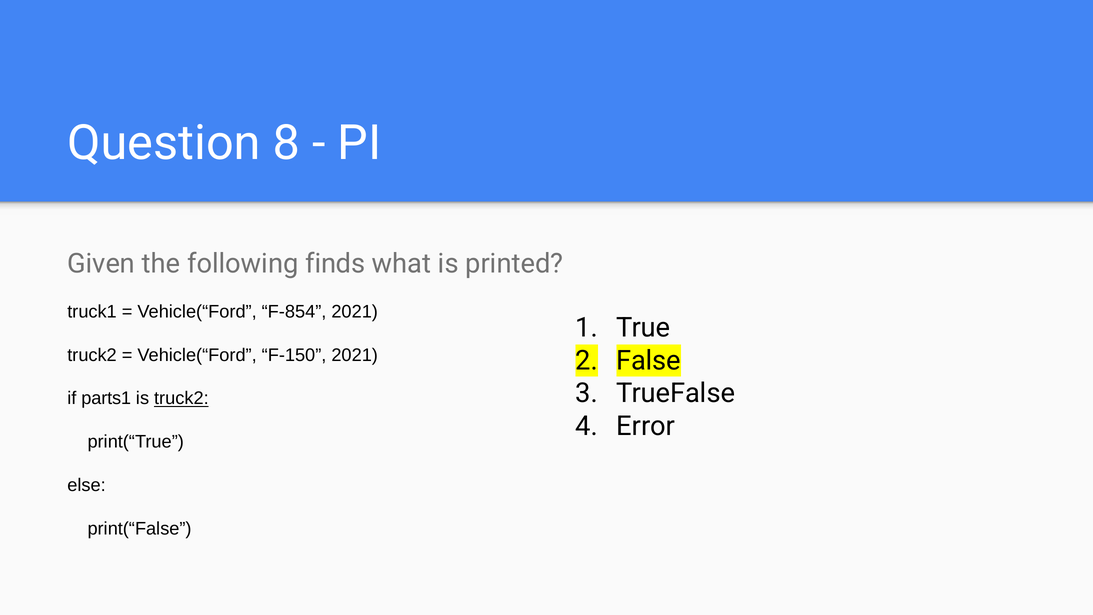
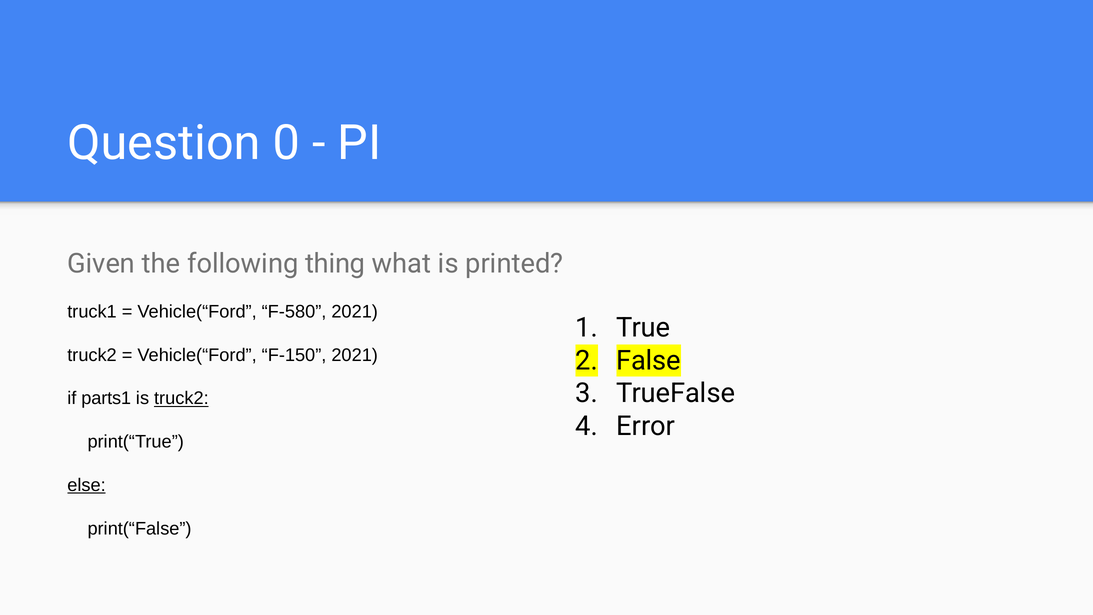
8: 8 -> 0 (286, 143)
finds: finds -> thing (335, 264)
F-854: F-854 -> F-580 (294, 312)
else underline: none -> present (87, 485)
